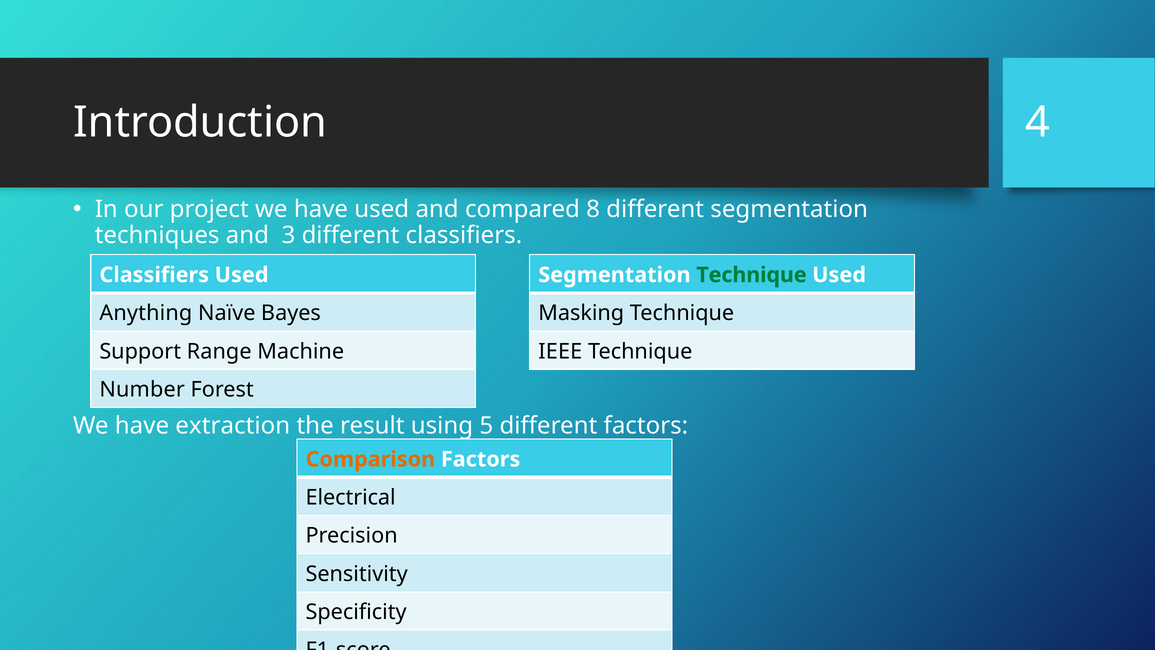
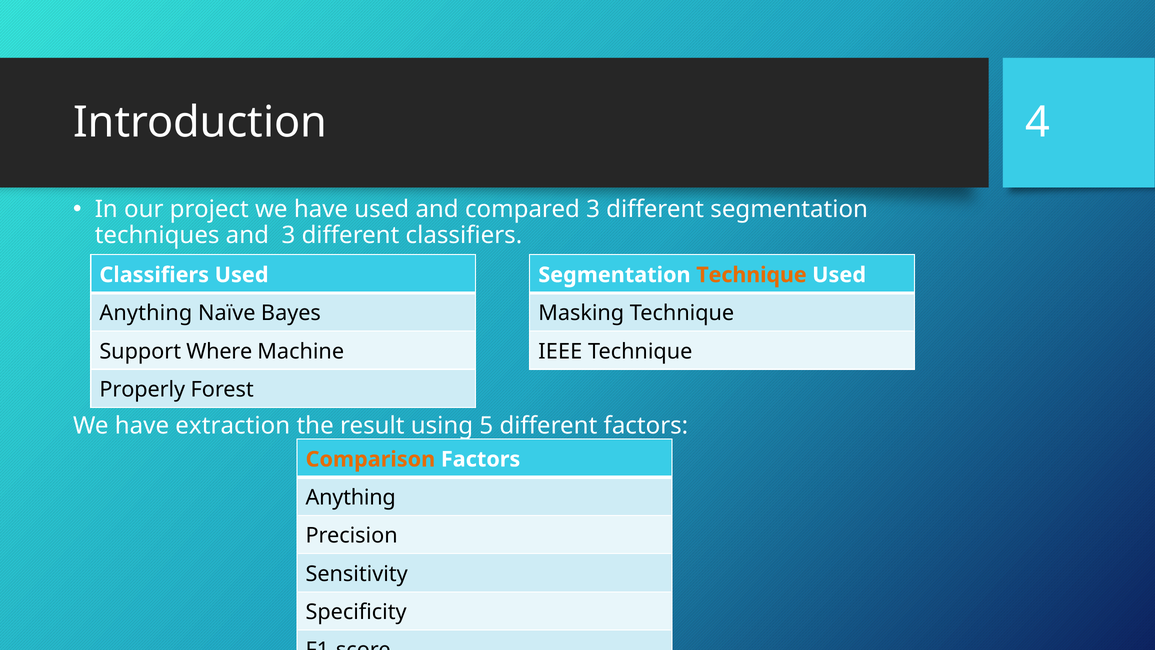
compared 8: 8 -> 3 (593, 209)
Technique colour: green -> orange (751, 275)
Range: Range -> Where (219, 351)
Number: Number -> Properly (142, 389)
Electrical: Electrical -> Anything (351, 497)
